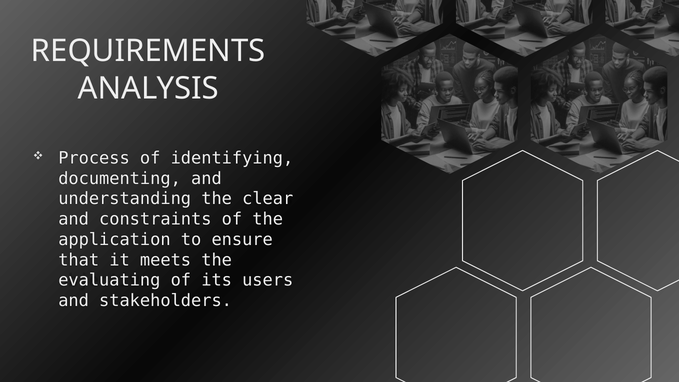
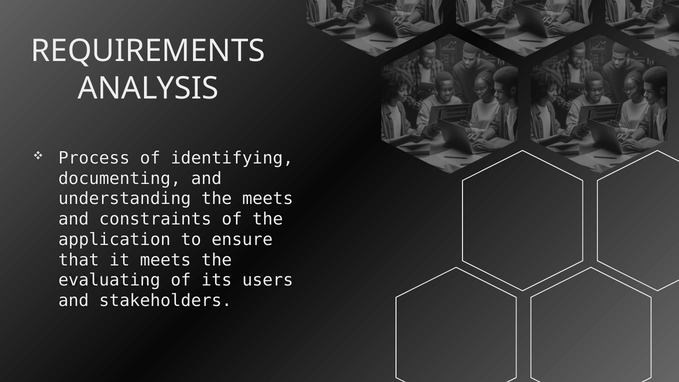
the clear: clear -> meets (268, 199)
